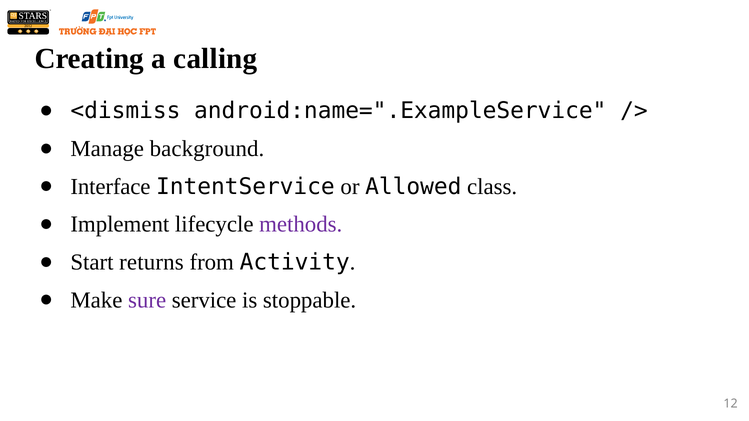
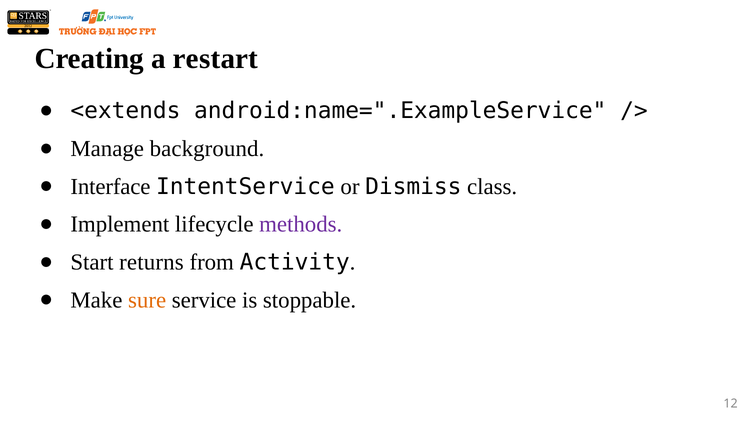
calling: calling -> restart (215, 59)
<dismiss: <dismiss -> <extends (125, 111)
Allowed: Allowed -> Dismiss (413, 187)
sure colour: purple -> orange (147, 300)
